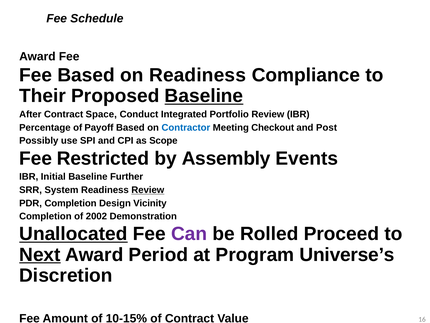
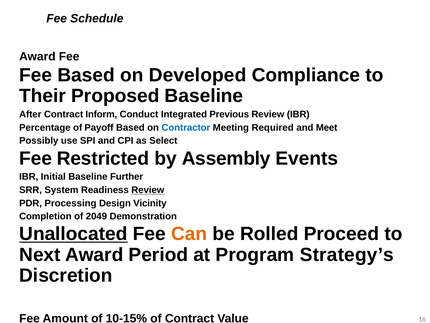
on Readiness: Readiness -> Developed (198, 75)
Baseline underline: present -> none (204, 96)
Space: Space -> Inform (101, 114)
Portfolio: Portfolio -> Previous (229, 114)
Checkout: Checkout -> Required (273, 127)
Post: Post -> Meet (327, 127)
Scope: Scope -> Select (163, 141)
PDR Completion: Completion -> Processing (70, 203)
2002: 2002 -> 2049 (96, 216)
Can colour: purple -> orange (189, 234)
Next underline: present -> none (40, 254)
Universe’s: Universe’s -> Strategy’s (347, 254)
